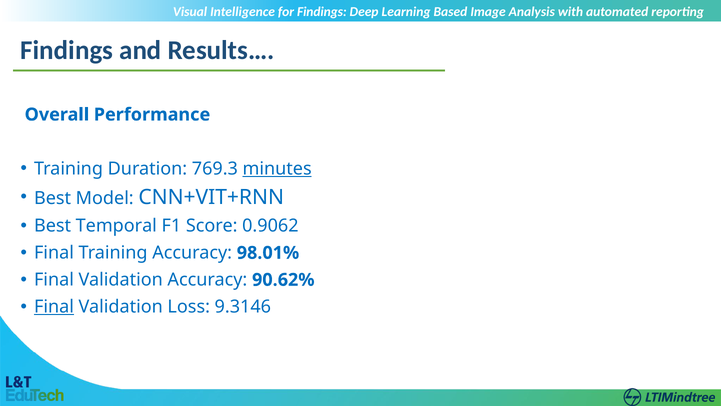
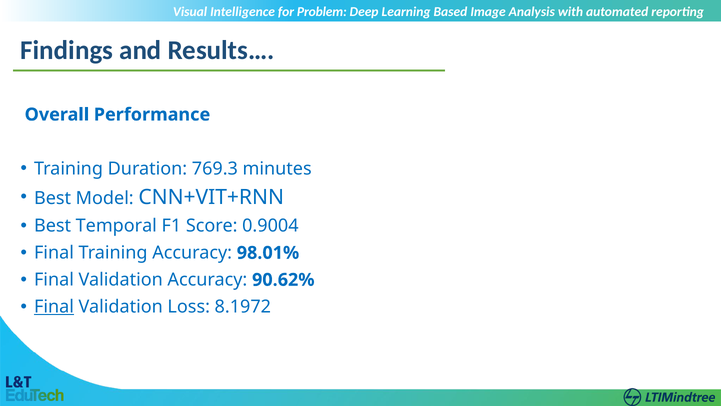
for Findings: Findings -> Problem (322, 12)
minutes underline: present -> none (277, 168)
0.9062: 0.9062 -> 0.9004 (270, 226)
9.3146: 9.3146 -> 8.1972 (243, 307)
